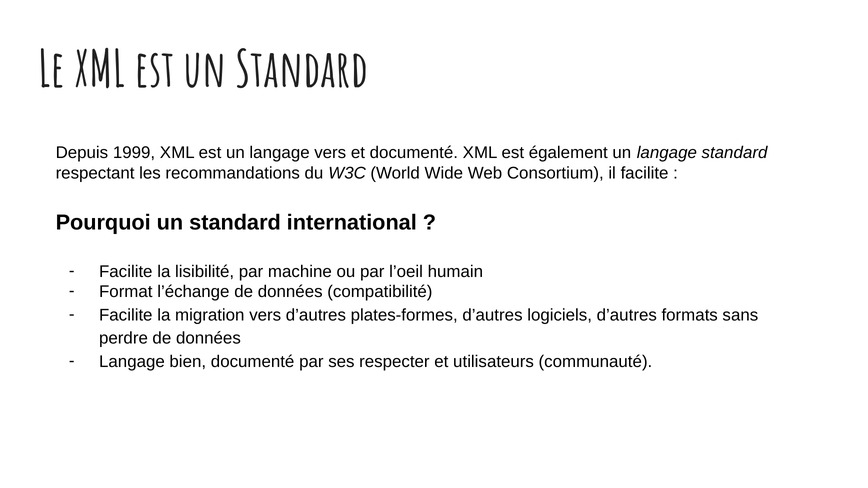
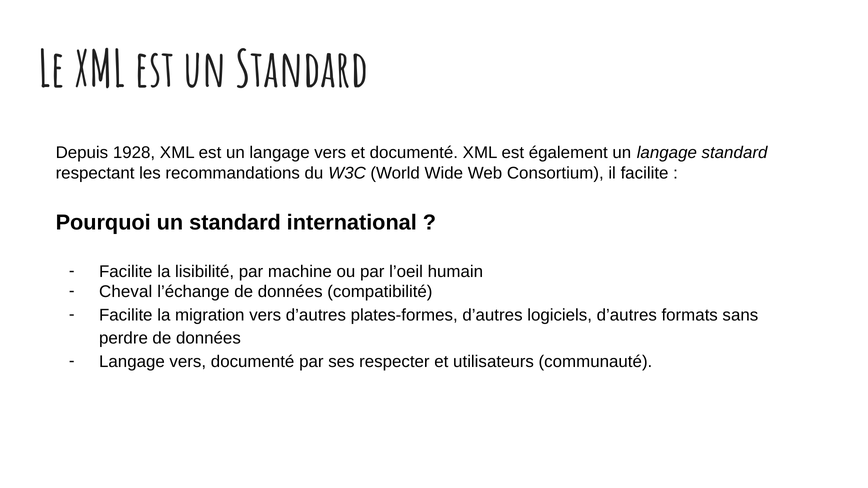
1999: 1999 -> 1928 (134, 153)
Format: Format -> Cheval (126, 292)
bien: bien -> vers (188, 362)
